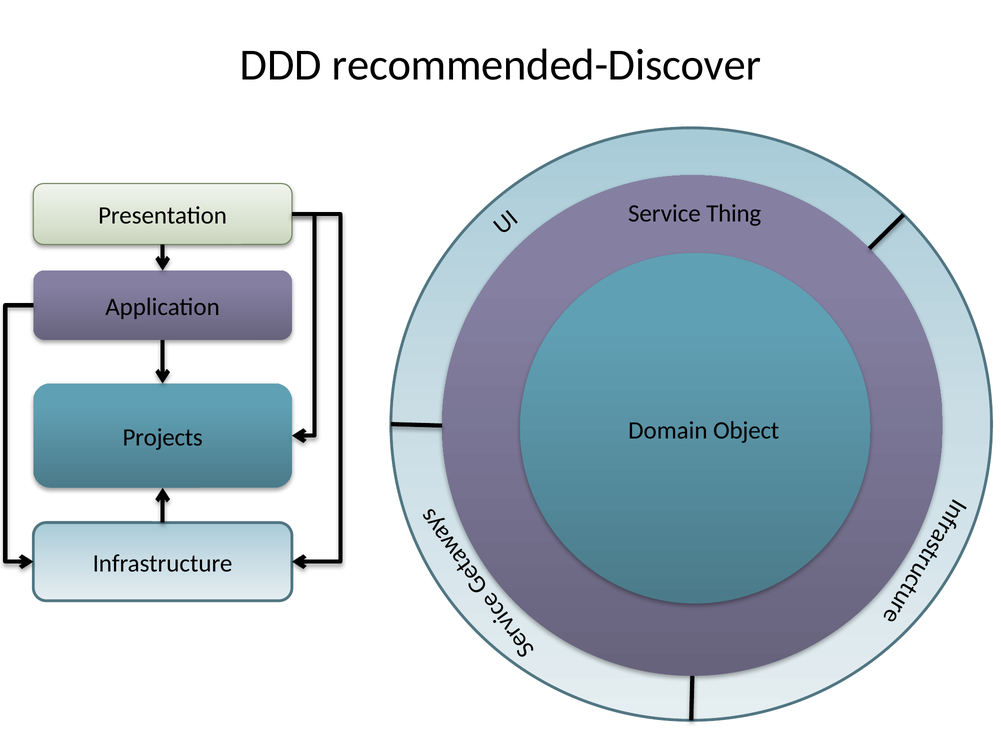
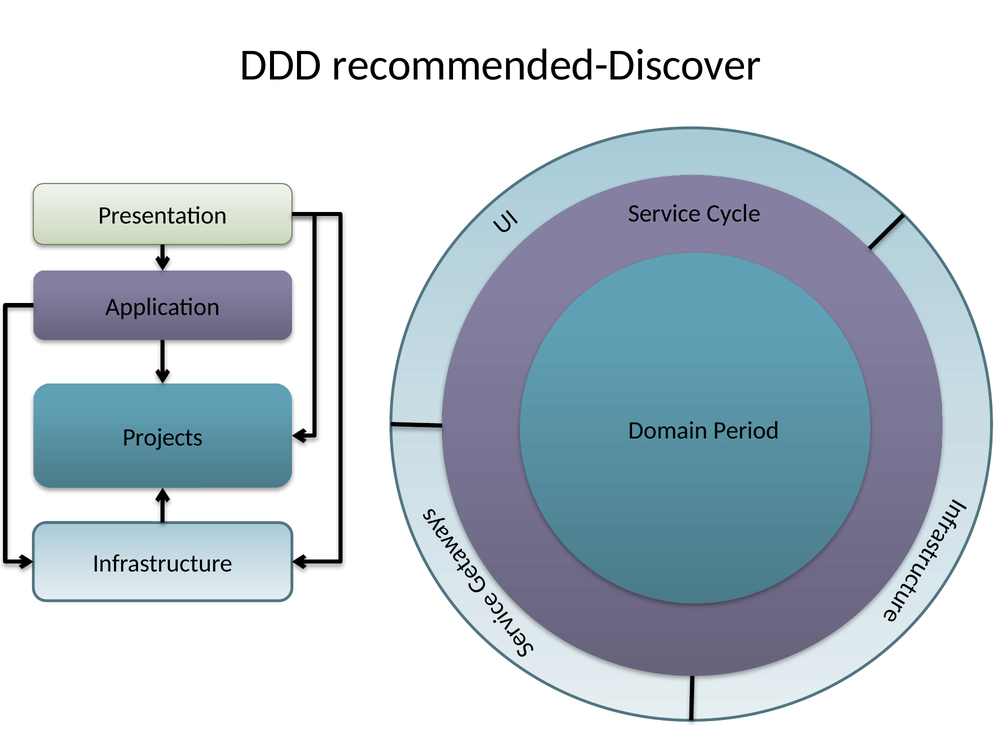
Thing: Thing -> Cycle (734, 213)
Object: Object -> Period (746, 430)
